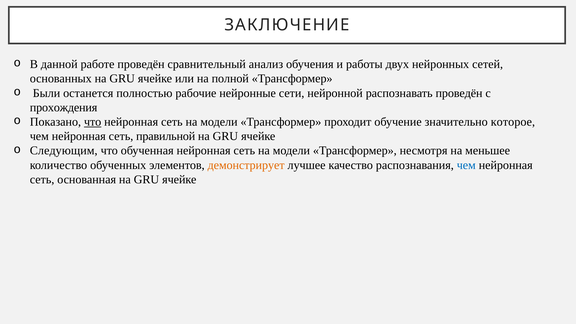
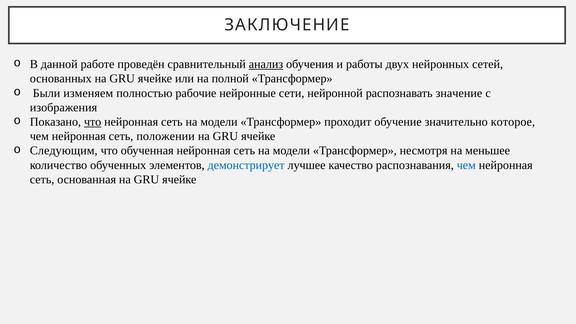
анализ underline: none -> present (266, 64)
останется: останется -> изменяем (88, 93)
распознавать проведён: проведён -> значение (459, 93)
прохождения: прохождения -> изображения (63, 107)
правильной: правильной -> положении (166, 136)
демонстрирует colour: orange -> blue (246, 165)
